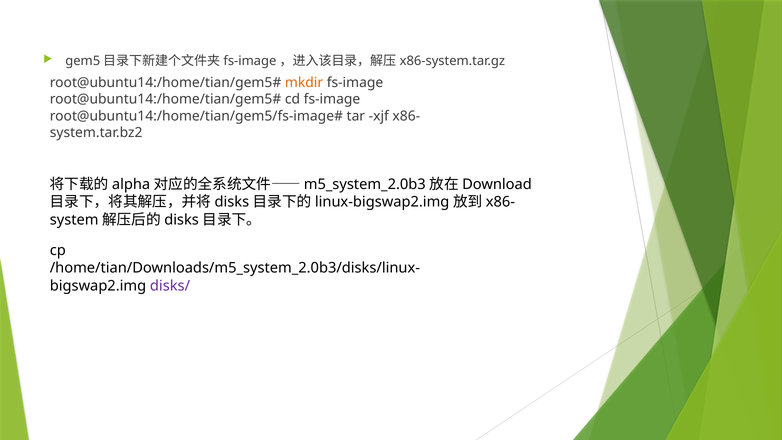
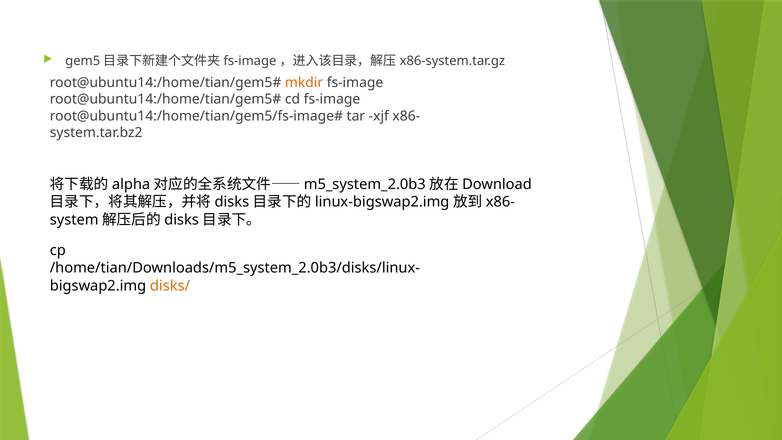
disks/ colour: purple -> orange (170, 286)
